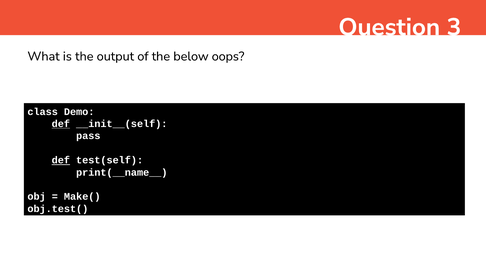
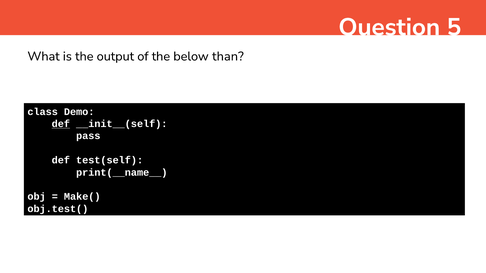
3: 3 -> 5 (454, 27)
oops: oops -> than (228, 56)
def underline: present -> none (61, 160)
